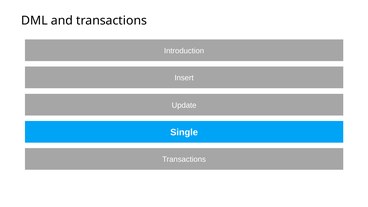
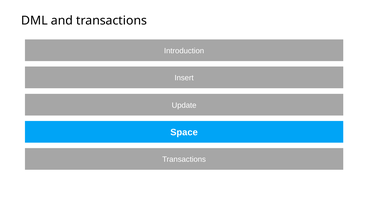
Single: Single -> Space (184, 132)
